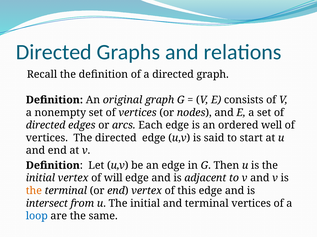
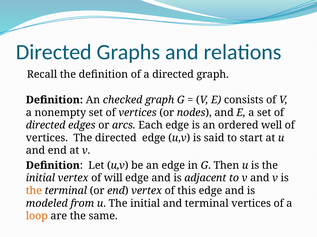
original: original -> checked (123, 100)
intersect: intersect -> modeled (47, 204)
loop colour: blue -> orange (37, 217)
